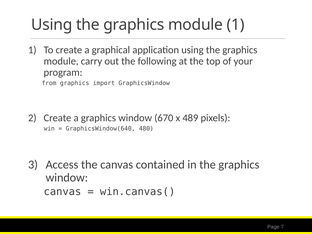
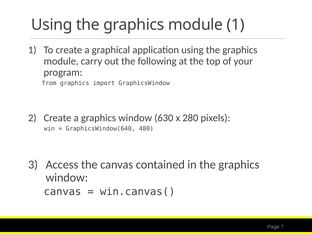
670: 670 -> 630 (164, 118)
489: 489 -> 280 (190, 118)
